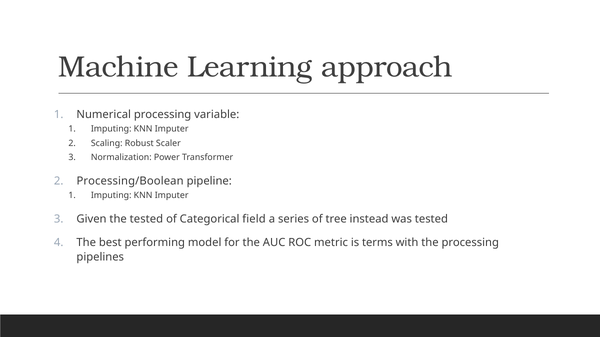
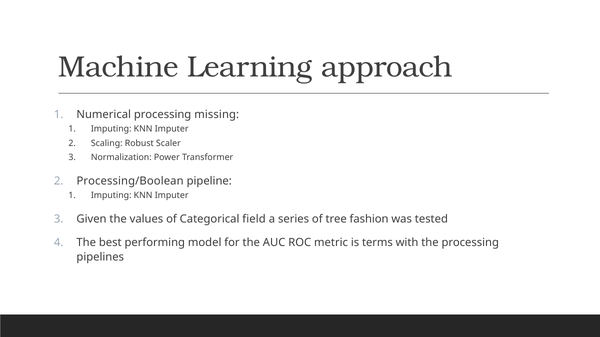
variable: variable -> missing (217, 115)
the tested: tested -> values (146, 219)
instead: instead -> fashion (369, 219)
